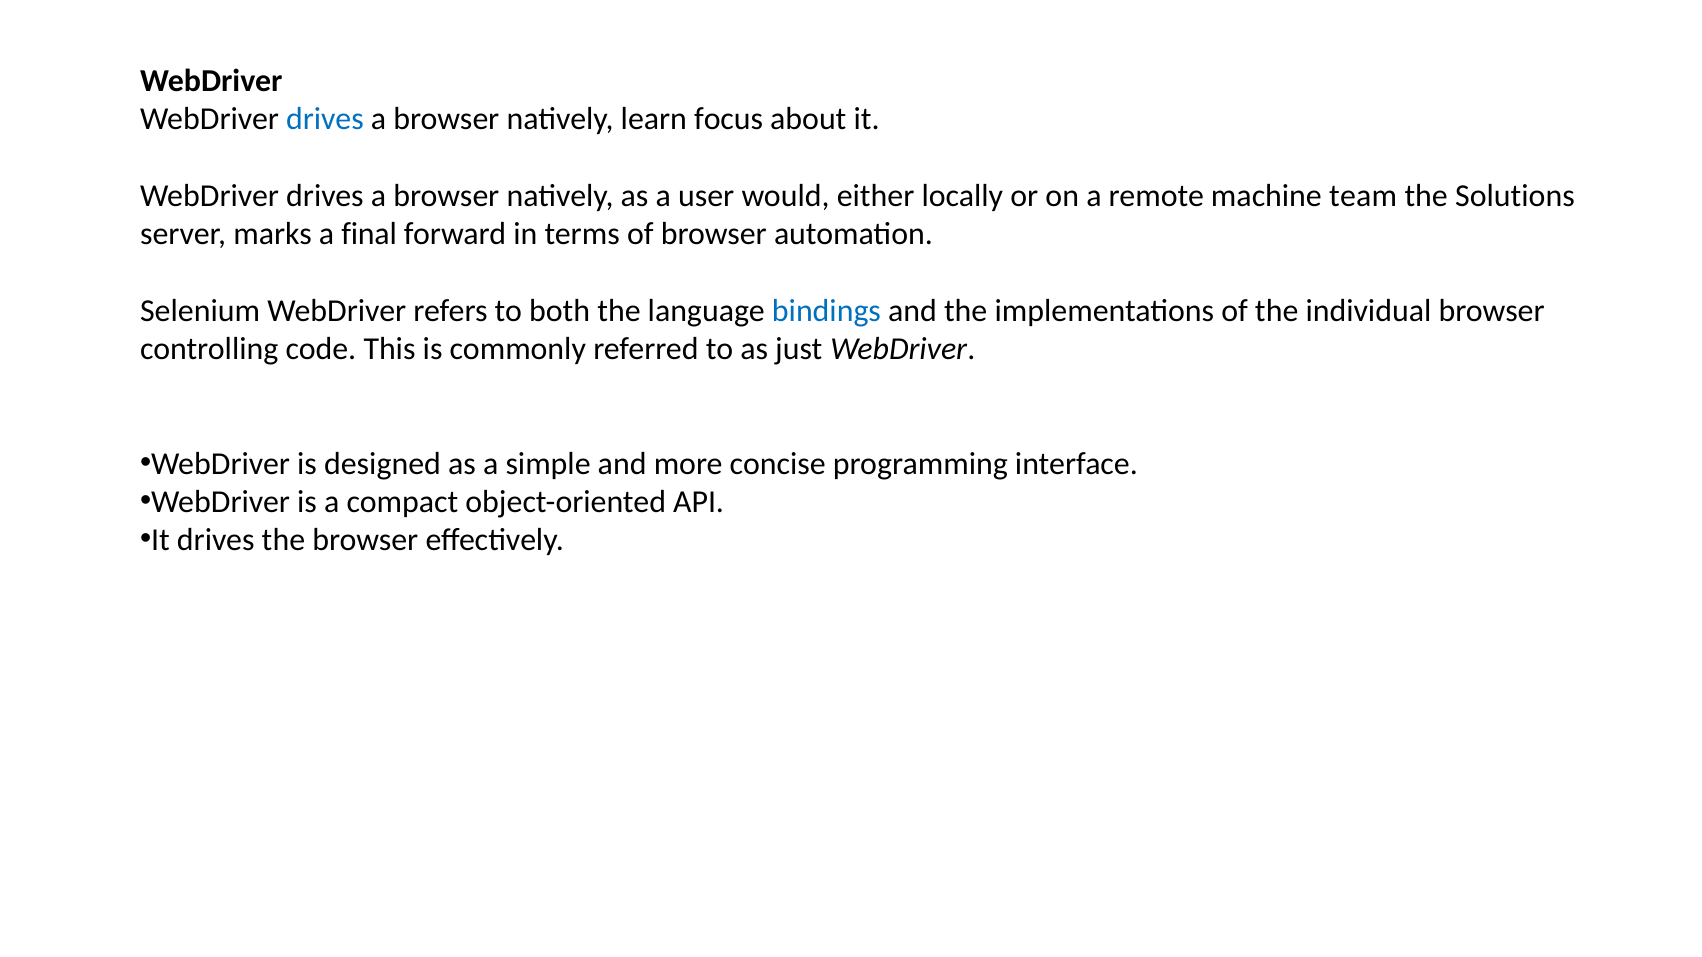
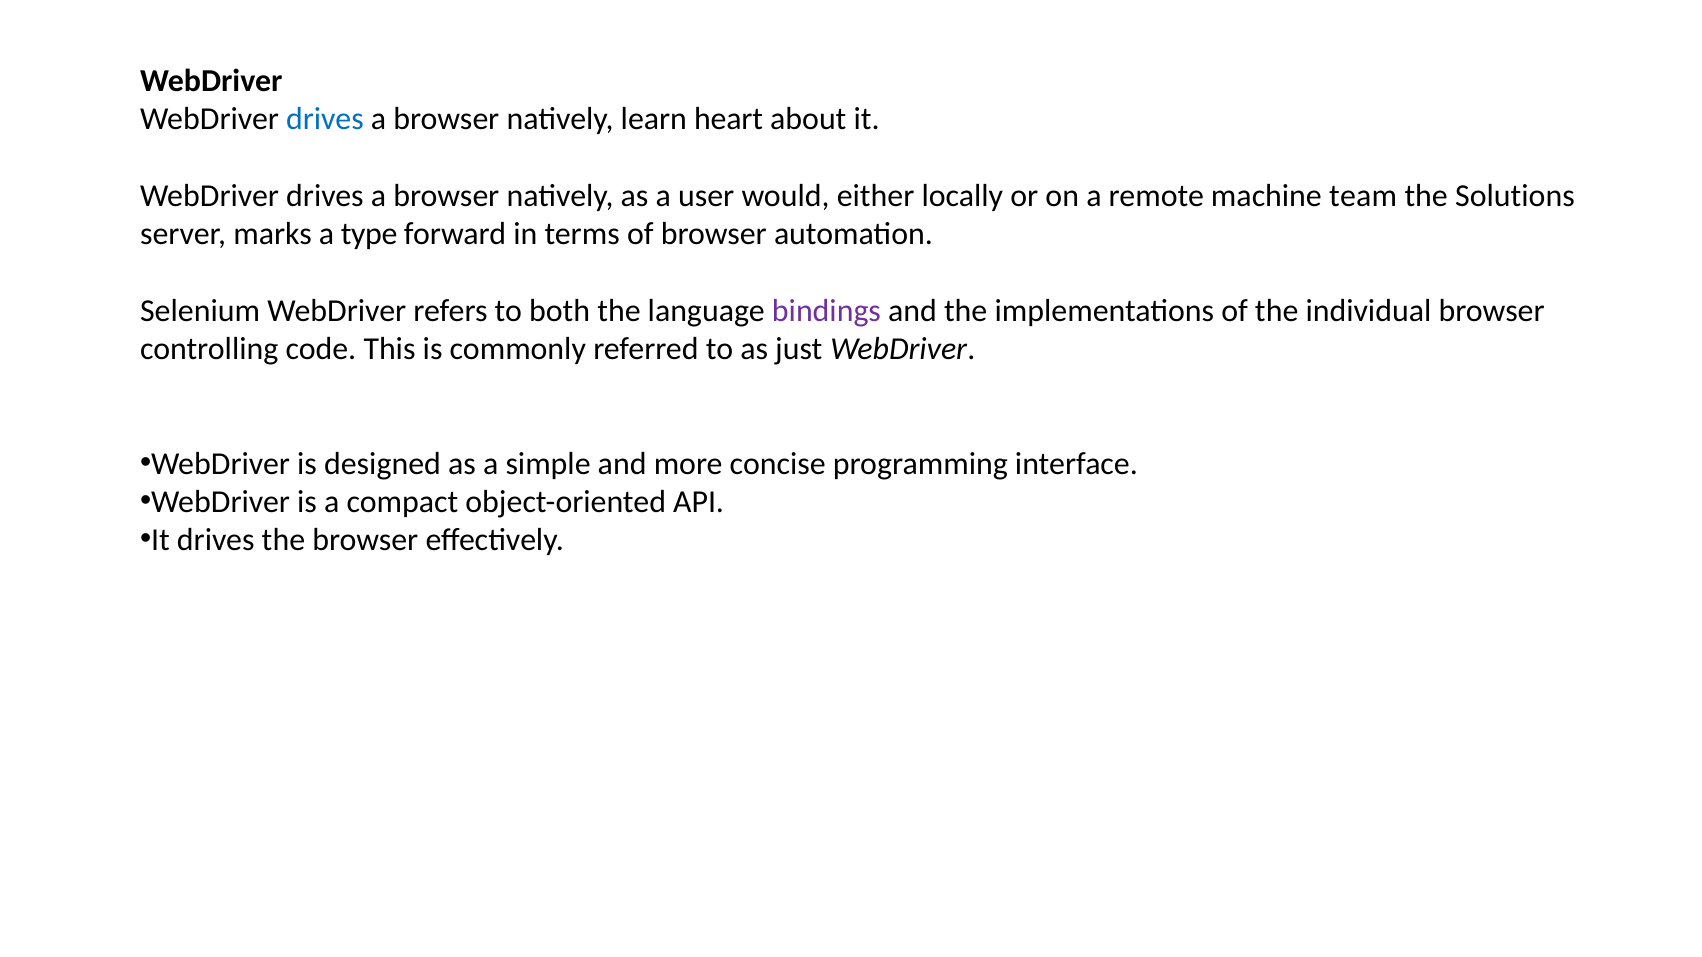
focus: focus -> heart (729, 119)
final: final -> type (369, 234)
bindings colour: blue -> purple (826, 311)
